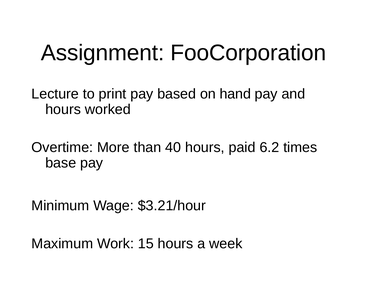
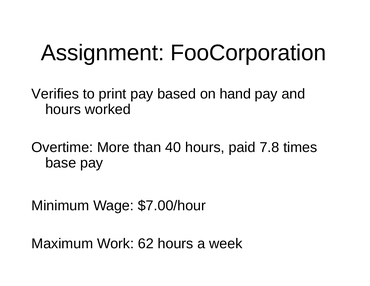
Lecture: Lecture -> Verifies (55, 94)
6.2: 6.2 -> 7.8 (269, 147)
$3.21/hour: $3.21/hour -> $7.00/hour (172, 206)
15: 15 -> 62 (146, 244)
